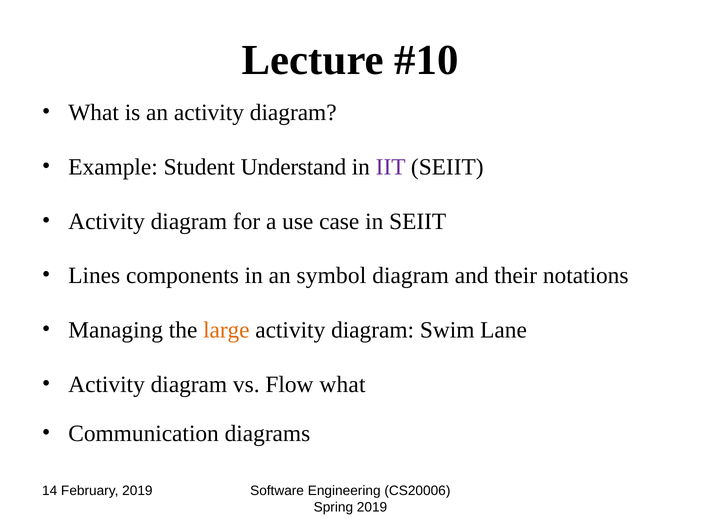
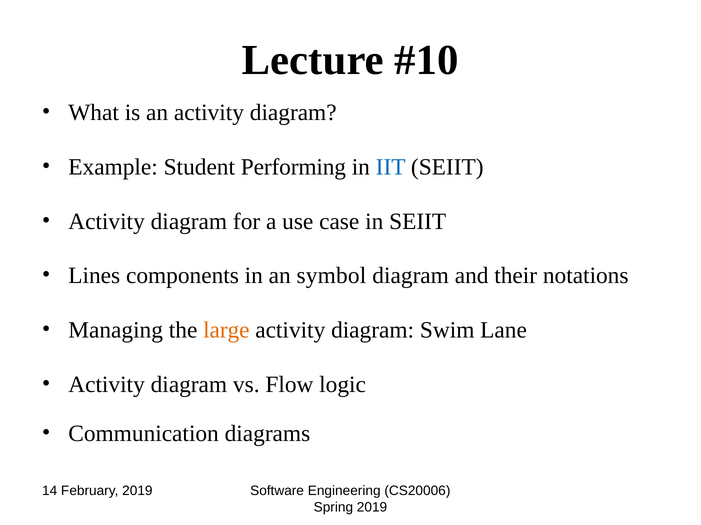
Understand: Understand -> Performing (293, 167)
IIT colour: purple -> blue (391, 167)
Flow what: what -> logic (343, 385)
